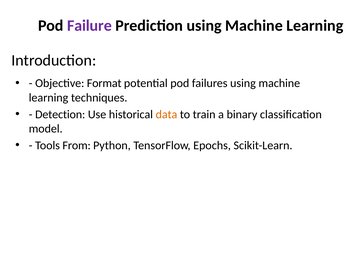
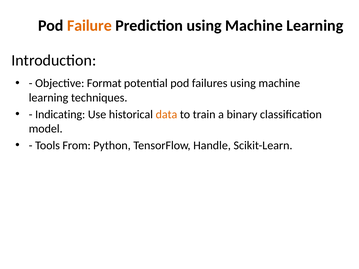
Failure colour: purple -> orange (89, 26)
Detection: Detection -> Indicating (60, 114)
Epochs: Epochs -> Handle (212, 146)
